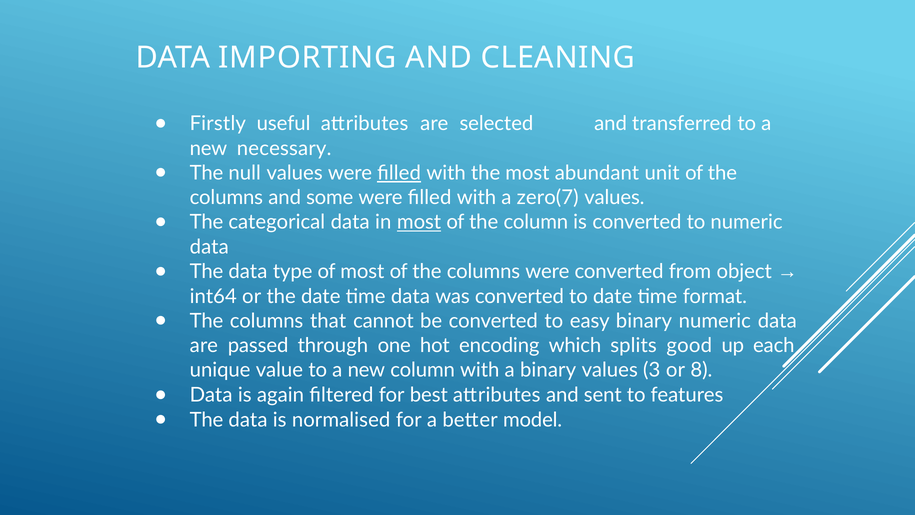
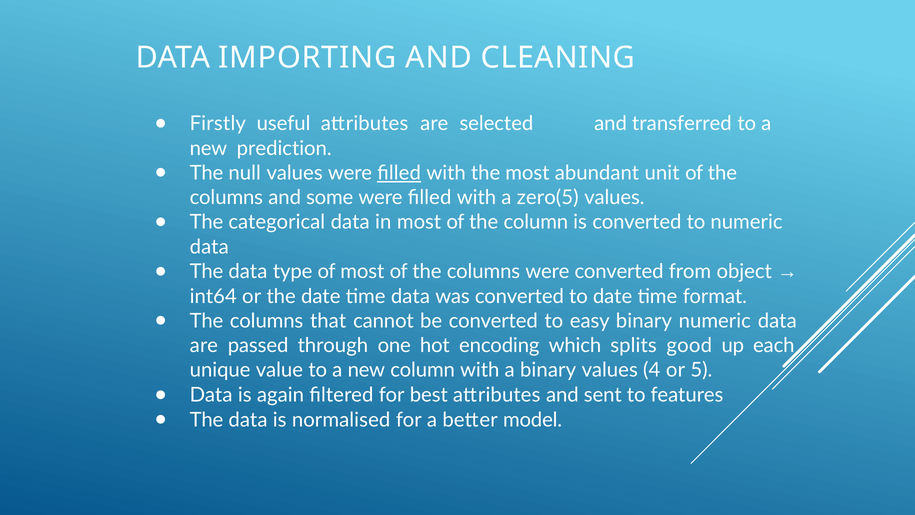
necessary: necessary -> prediction (284, 148)
zero(7: zero(7 -> zero(5 (548, 197)
most underline: present -> none (419, 222)
3: 3 -> 4 (652, 370)
8: 8 -> 5 (701, 370)
